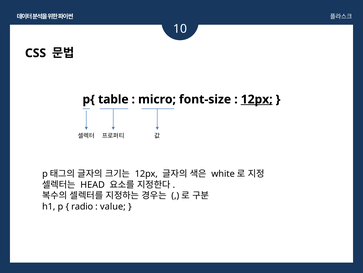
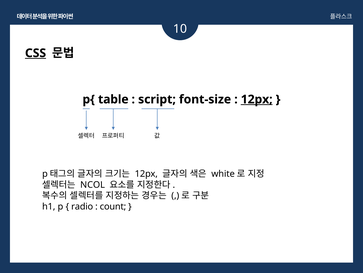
CSS underline: none -> present (36, 53)
micro: micro -> script (157, 99)
HEAD: HEAD -> NCOL (93, 184)
value: value -> count (113, 206)
